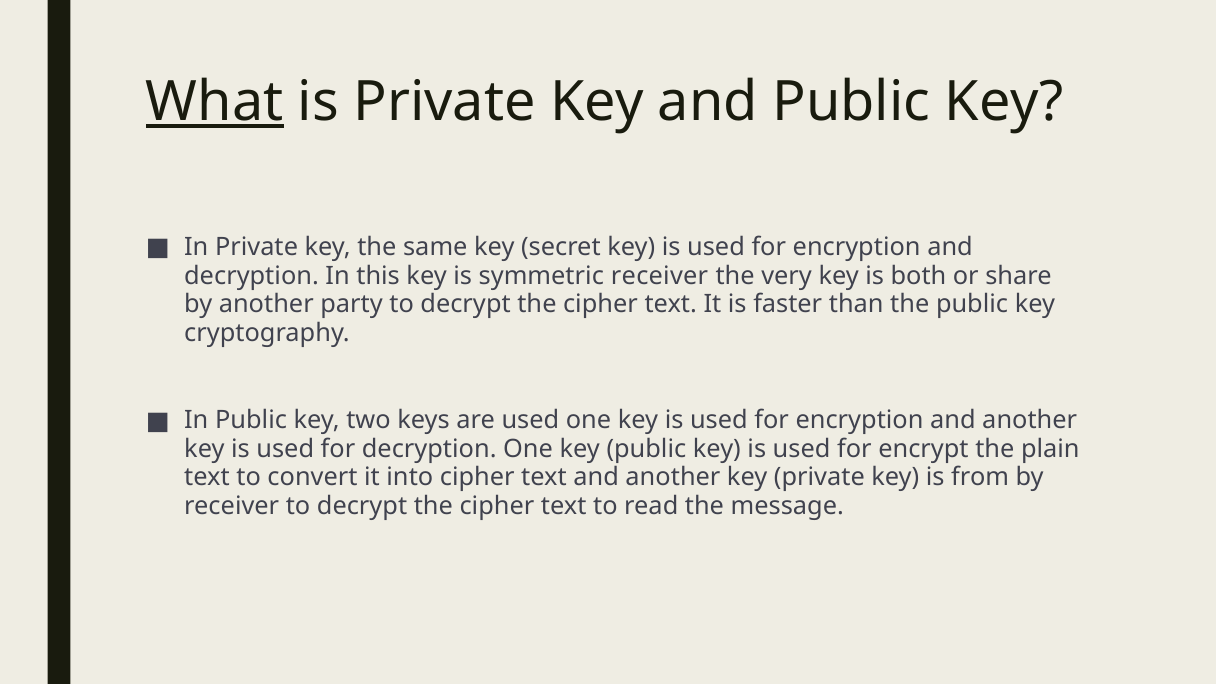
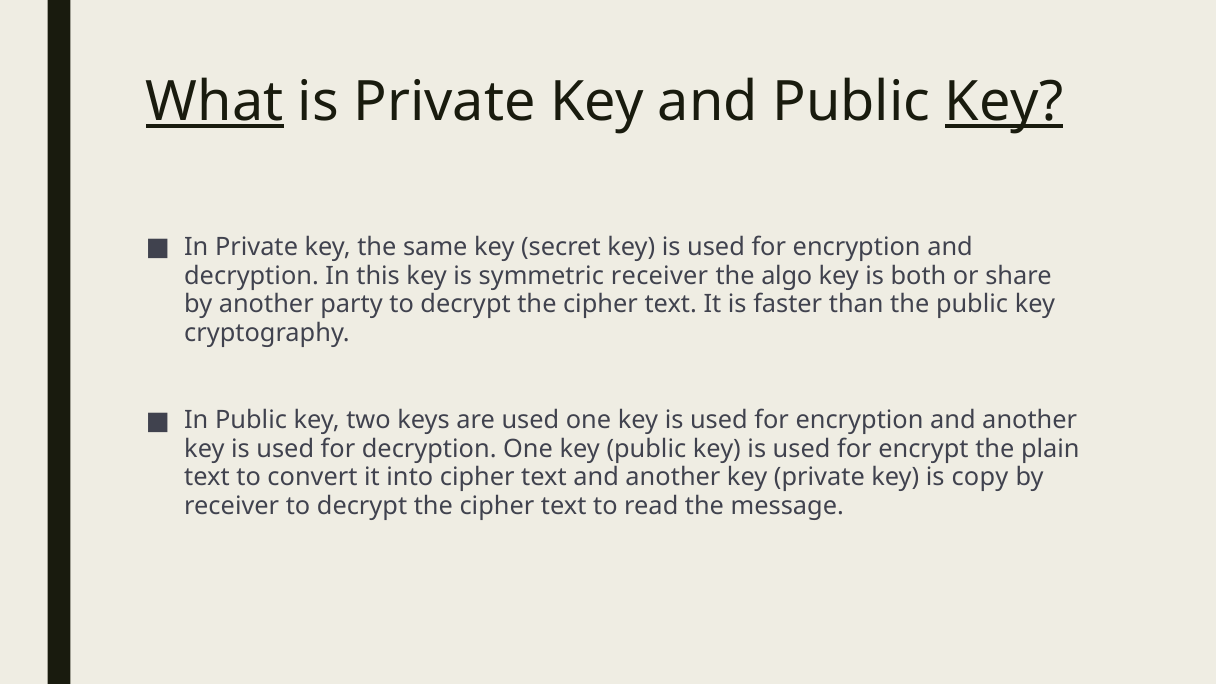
Key underline: none -> present (1004, 102)
very: very -> algo (787, 276)
from: from -> copy (980, 478)
